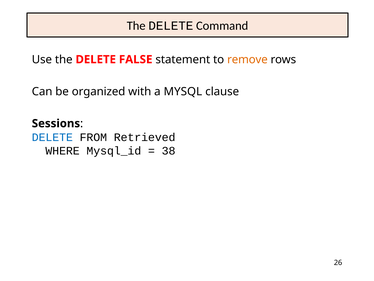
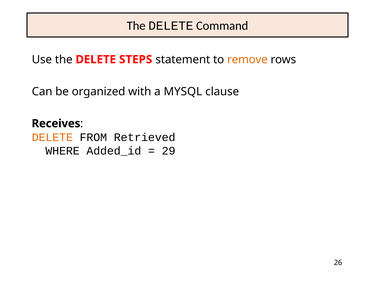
FALSE: FALSE -> STEPS (136, 59)
Sessions: Sessions -> Receives (56, 123)
DELETE colour: blue -> orange (52, 137)
Mysql_id: Mysql_id -> Added_id (114, 151)
38: 38 -> 29 (169, 151)
